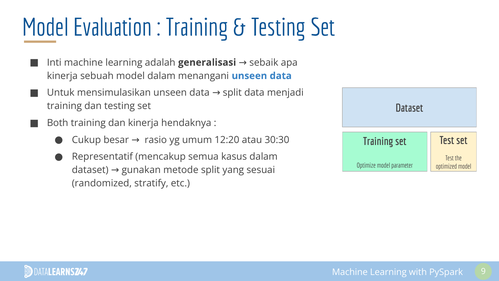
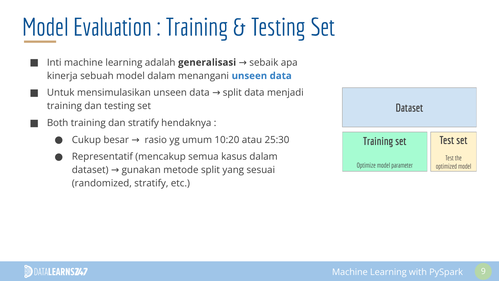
dan kinerja: kinerja -> stratify (143, 123)
12:20: 12:20 -> 10:20 (227, 140)
30:30: 30:30 -> 25:30 (277, 140)
